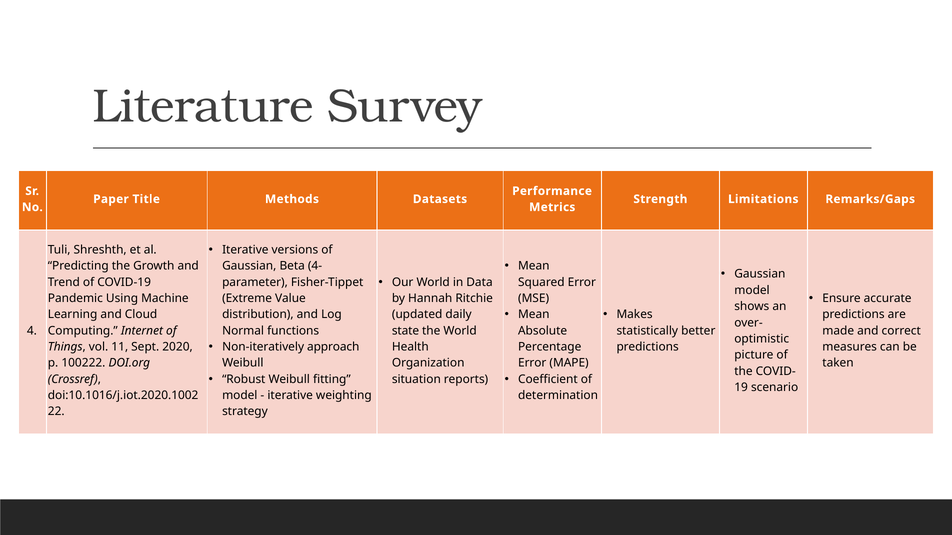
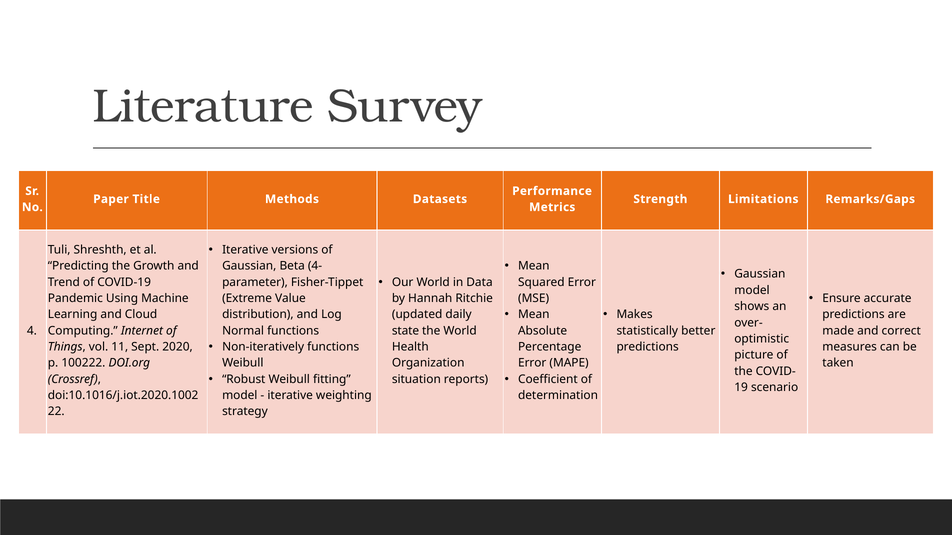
Non-iteratively approach: approach -> functions (333, 347)
